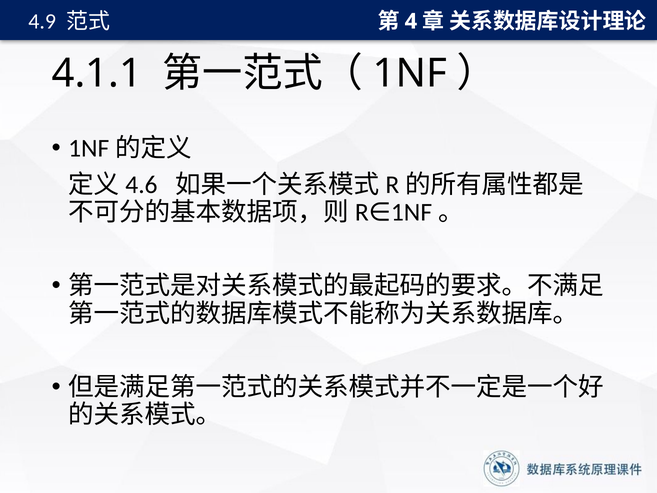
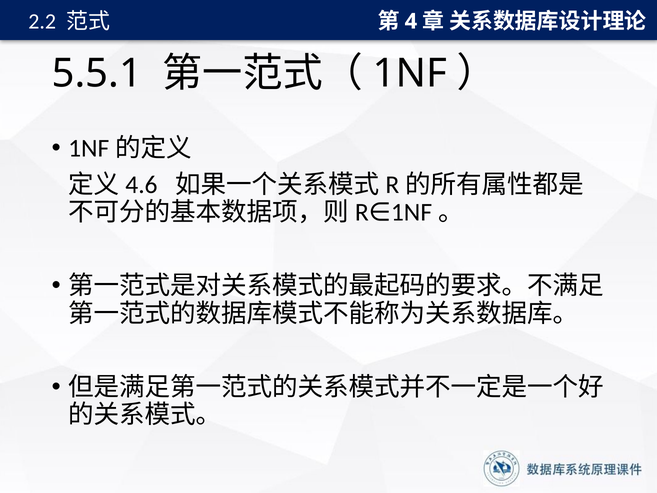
4.9: 4.9 -> 2.2 (42, 21)
4.1.1: 4.1.1 -> 5.5.1 (97, 74)
